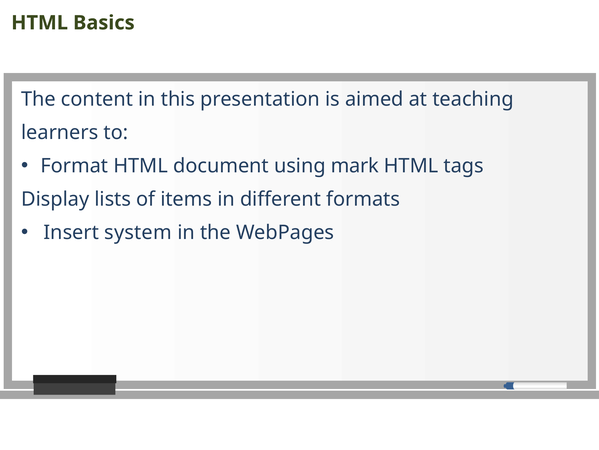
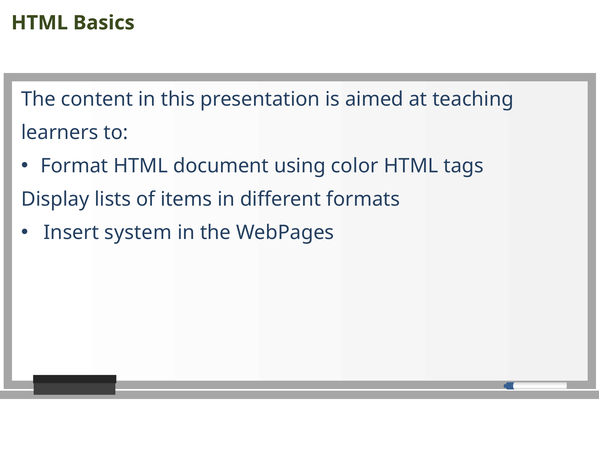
mark: mark -> color (355, 166)
